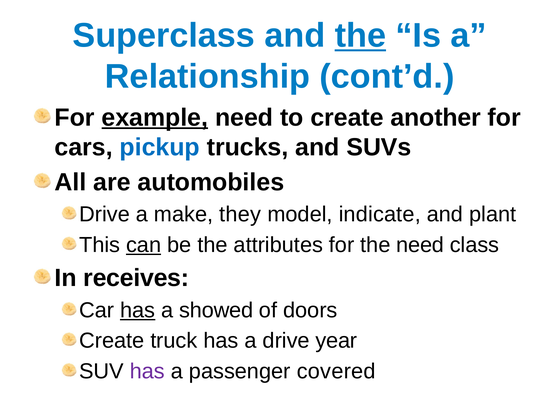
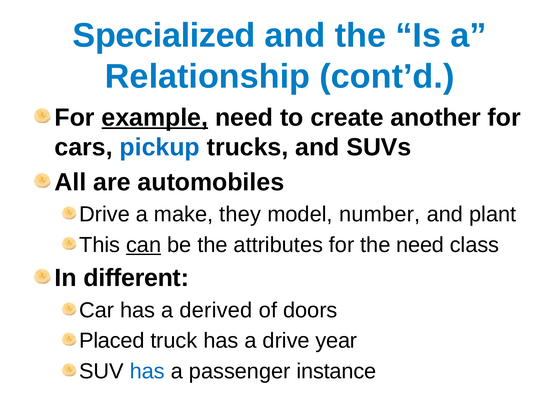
Superclass: Superclass -> Specialized (164, 36)
the underline: present -> none (360, 36)
indicate: indicate -> number (380, 214)
receives: receives -> different (136, 278)
has underline: present -> none (138, 310)
showed: showed -> derived (216, 310)
Create: Create -> Placed (112, 341)
has colour: purple -> blue (147, 371)
covered: covered -> instance (336, 371)
